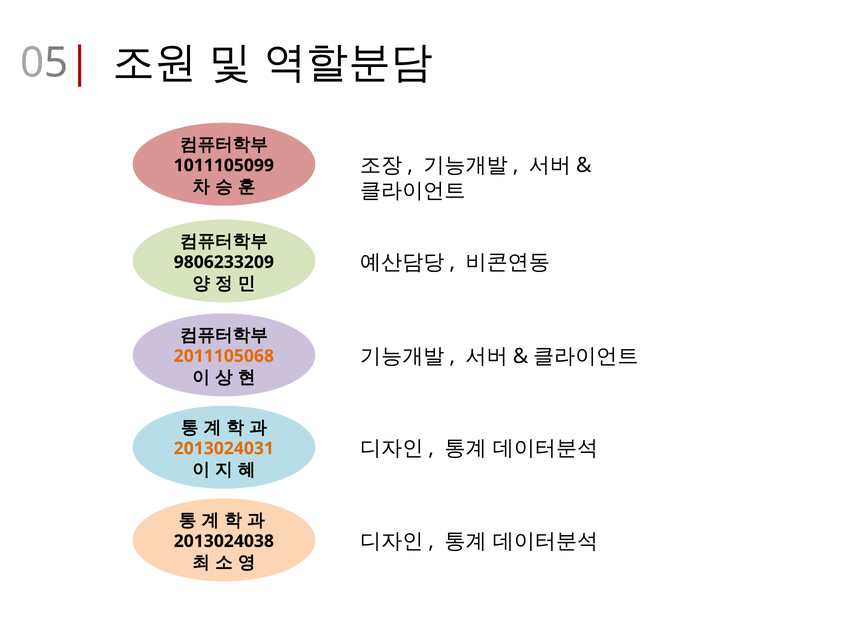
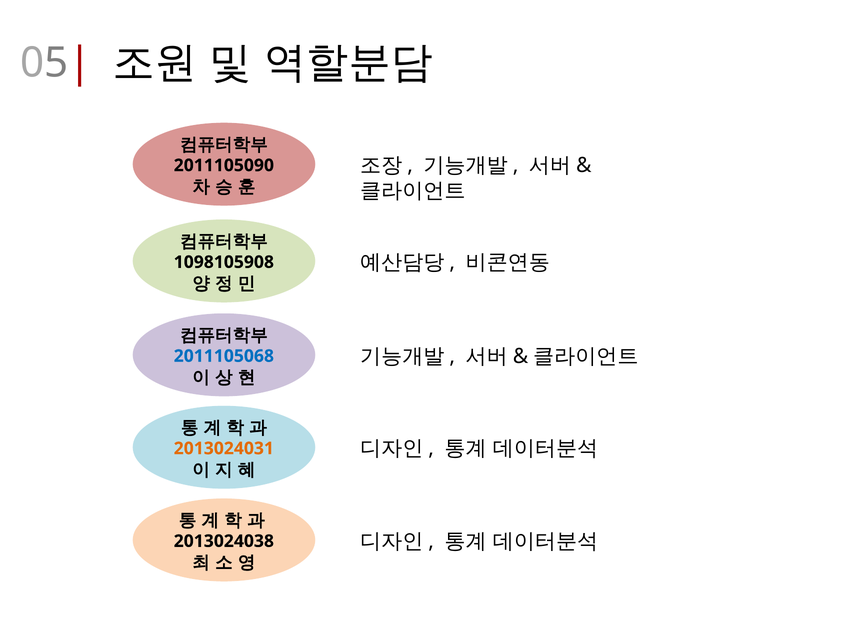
1011105099: 1011105099 -> 2011105090 (224, 165)
9806233209: 9806233209 -> 1098105908 (224, 262)
2011105068 colour: orange -> blue (224, 356)
